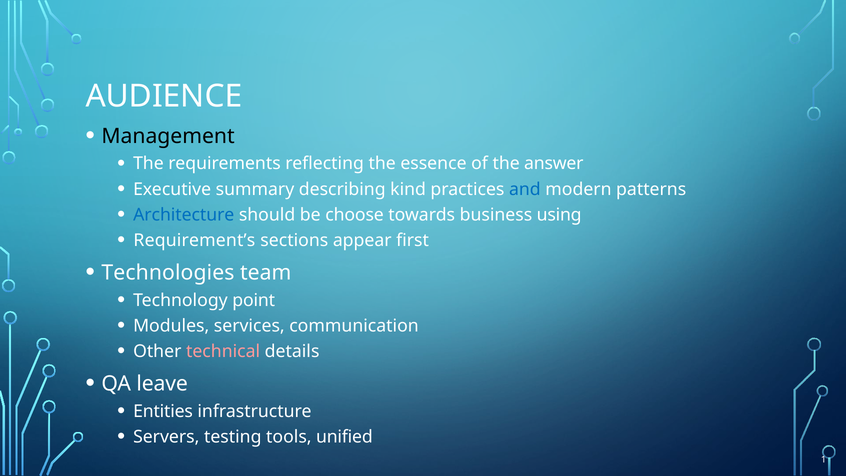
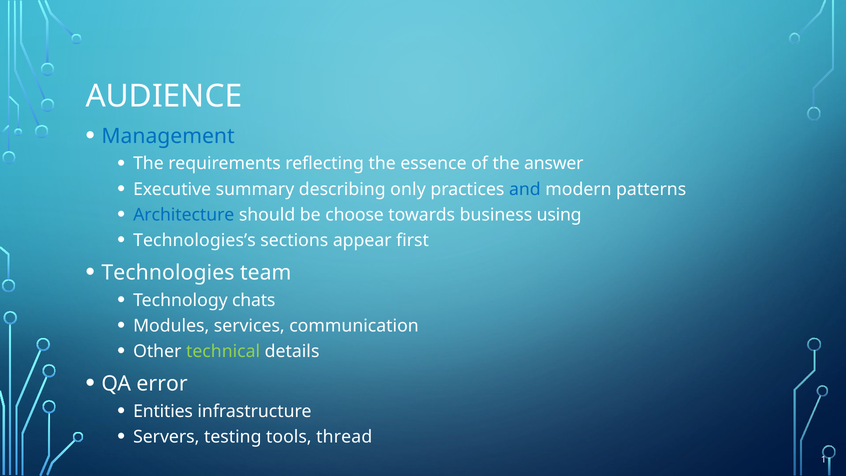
Management colour: black -> blue (168, 136)
kind: kind -> only (408, 189)
Requirement’s: Requirement’s -> Technologies’s (194, 240)
point: point -> chats (254, 300)
technical colour: pink -> light green (223, 351)
leave: leave -> error (162, 384)
unified: unified -> thread (344, 437)
